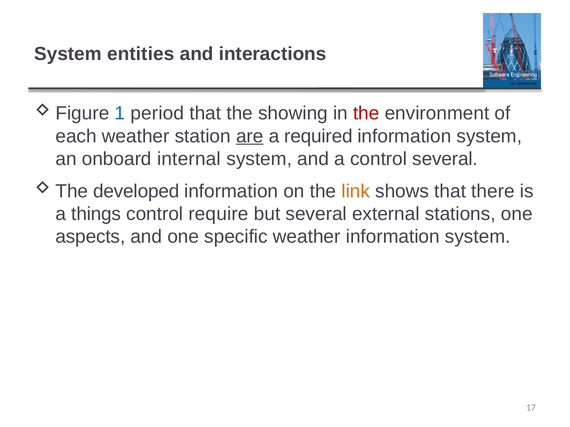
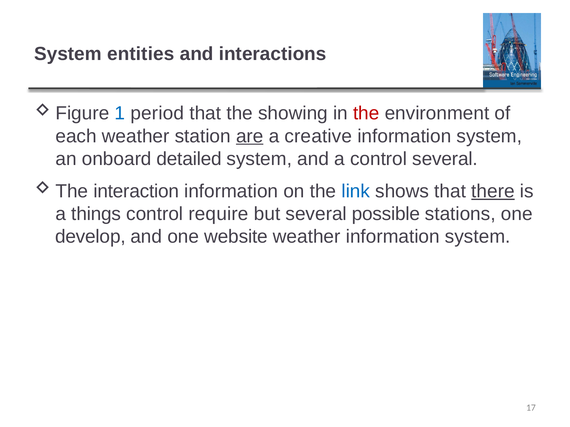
required: required -> creative (318, 136)
internal: internal -> detailed (189, 159)
developed: developed -> interaction (136, 191)
link colour: orange -> blue (356, 191)
there underline: none -> present (493, 191)
external: external -> possible (386, 214)
aspects: aspects -> develop (90, 237)
specific: specific -> website (236, 237)
